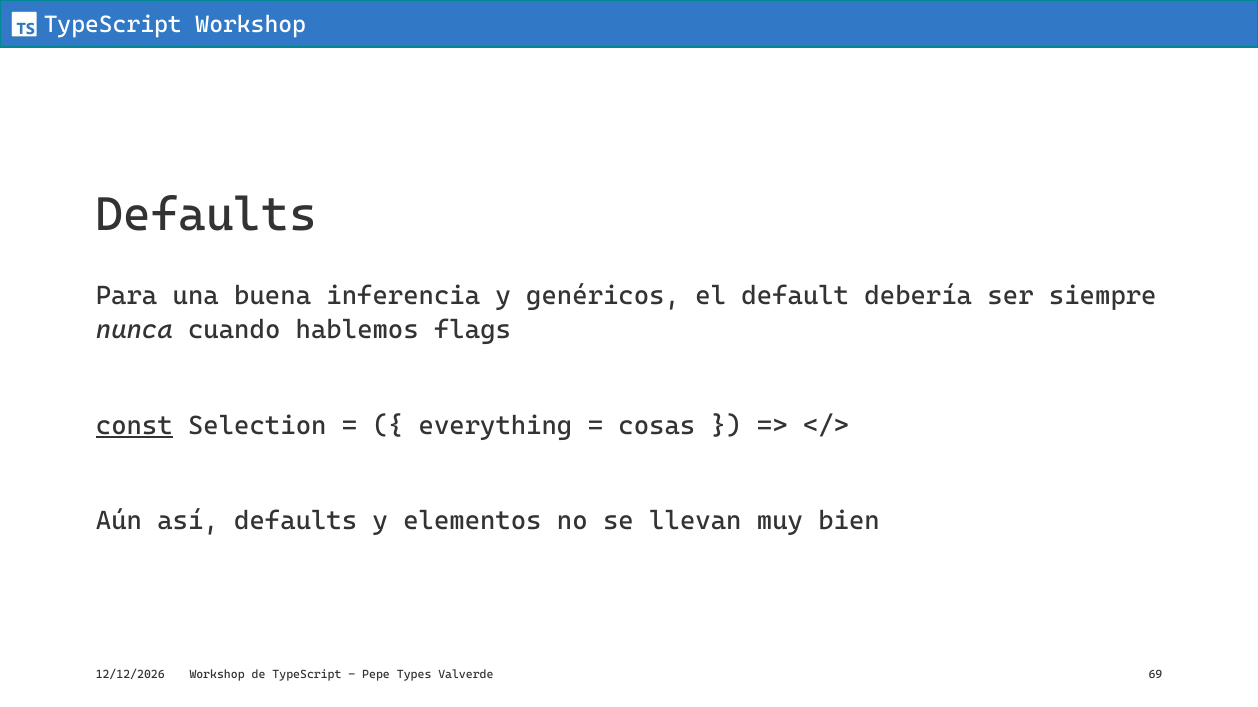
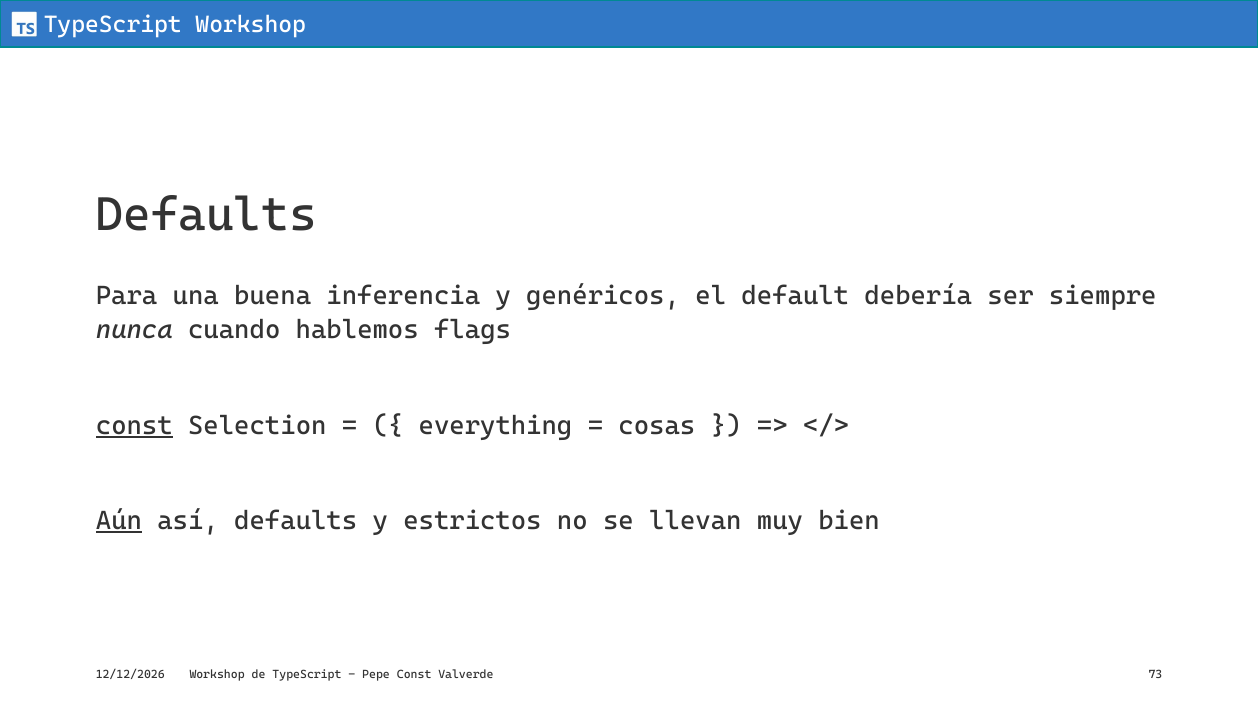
Aún underline: none -> present (119, 521)
elementos: elementos -> estrictos (472, 521)
Pepe Types: Types -> Const (414, 675)
69: 69 -> 73 (1155, 675)
